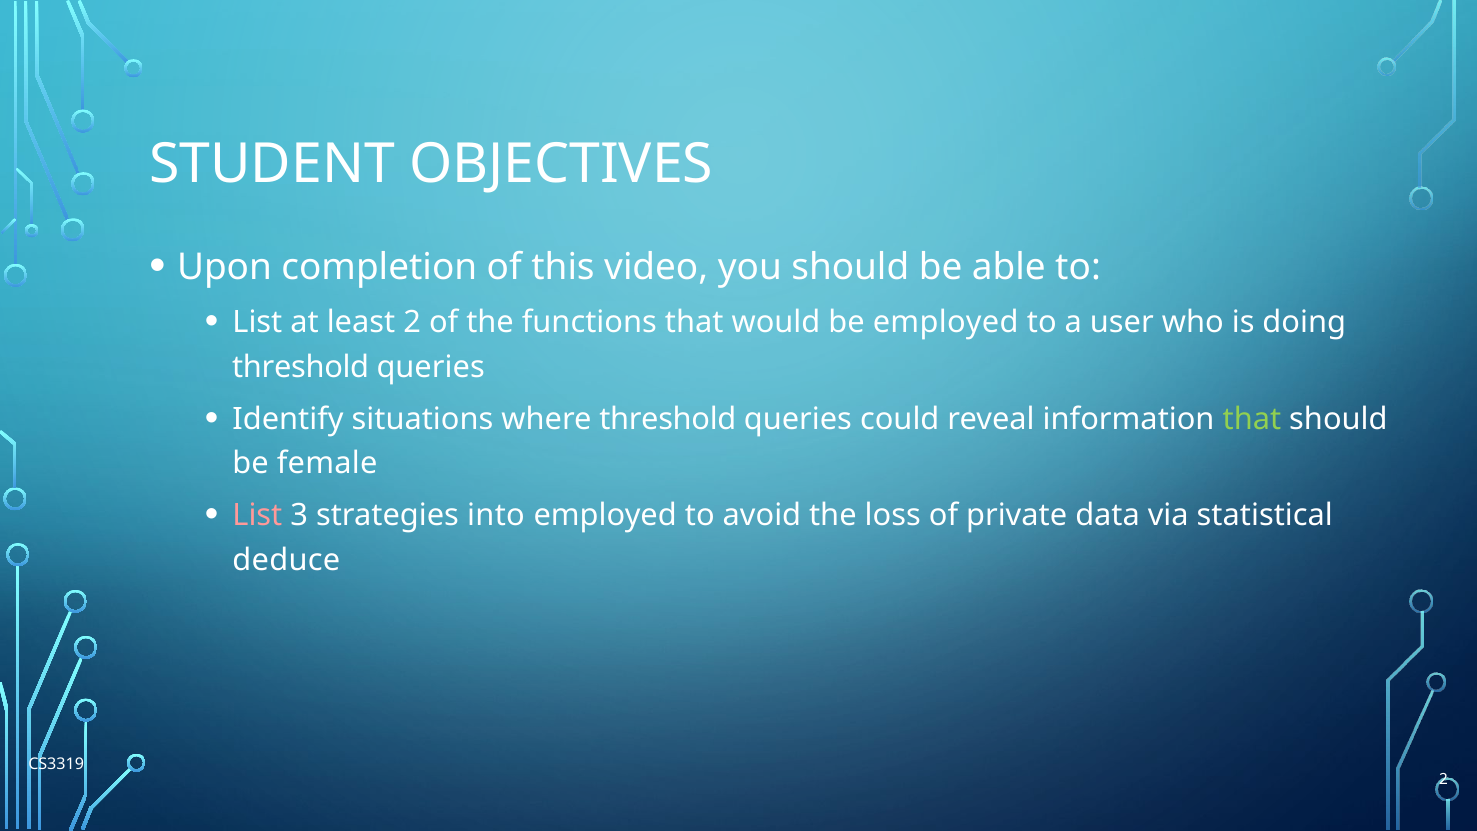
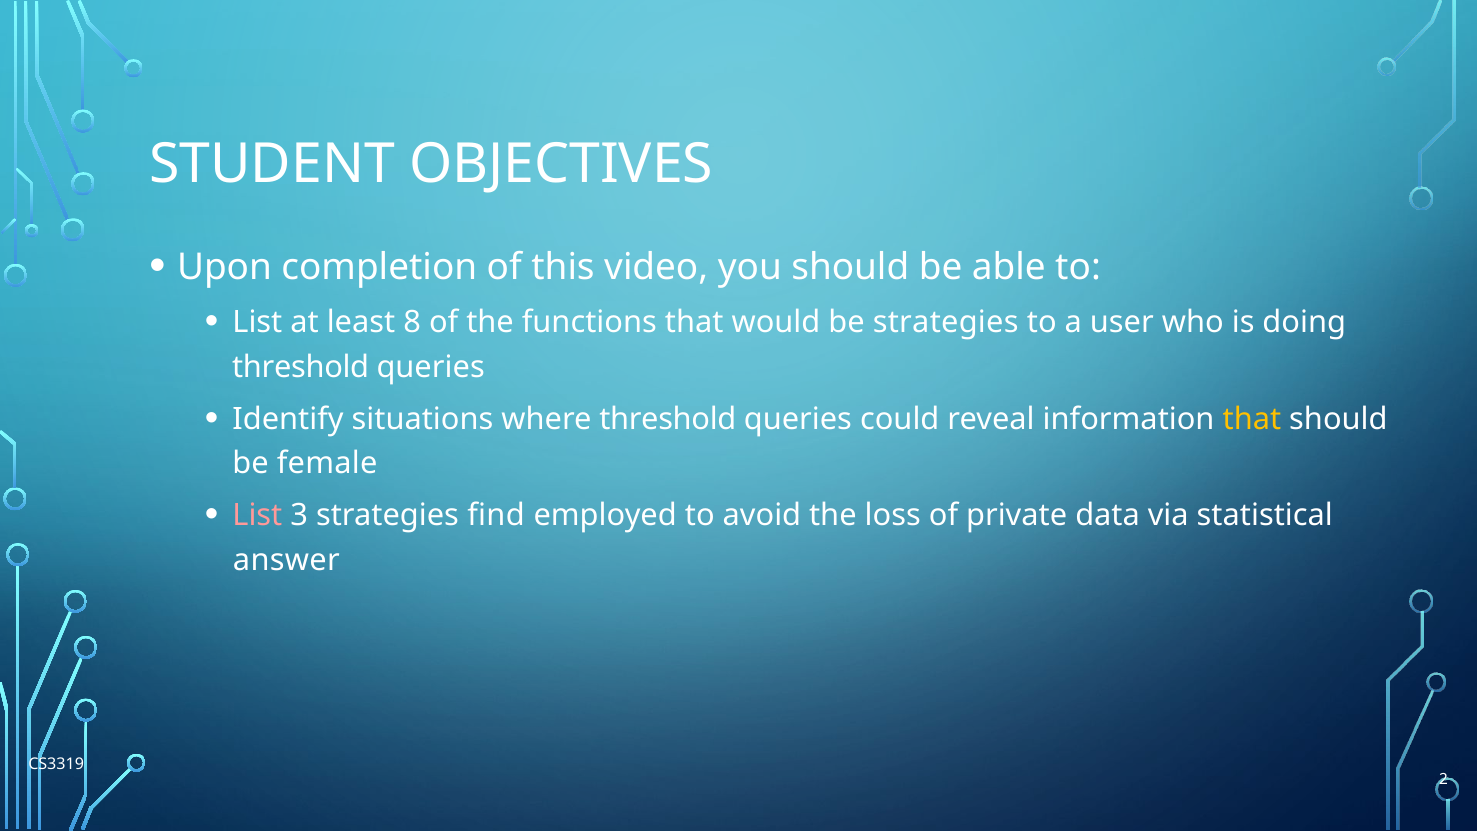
least 2: 2 -> 8 (412, 323)
be employed: employed -> strategies (946, 323)
that colour: light green -> yellow (1252, 419)
into: into -> find (496, 515)
deduce: deduce -> answer (286, 560)
